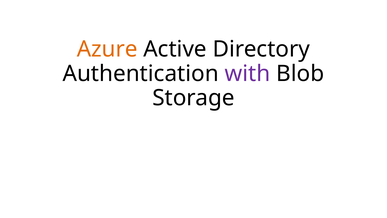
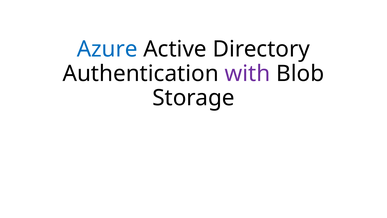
Azure colour: orange -> blue (107, 49)
